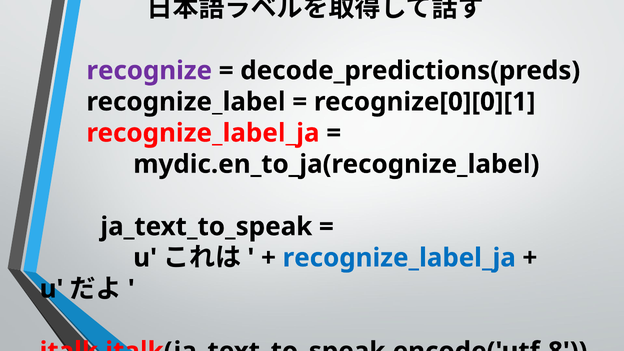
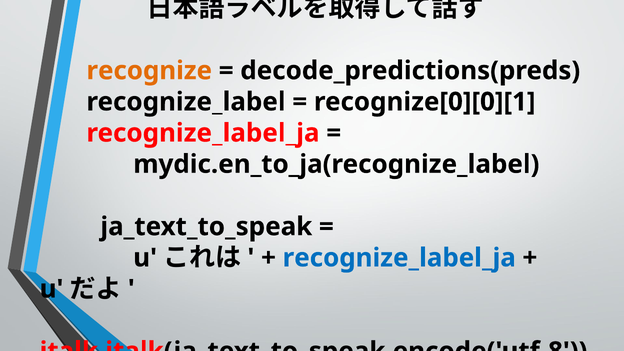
recognize colour: purple -> orange (149, 71)
